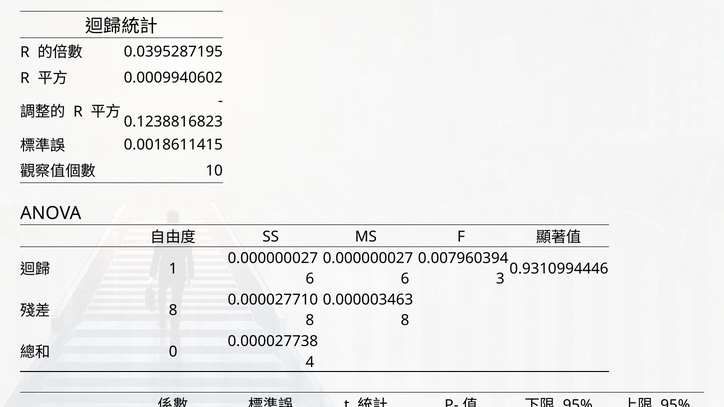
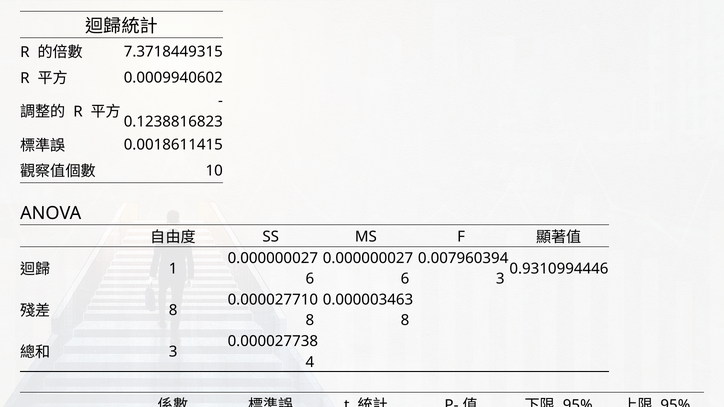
0.0395287195: 0.0395287195 -> 7.3718449315 (173, 52)
0: 0 -> 3 (173, 352)
